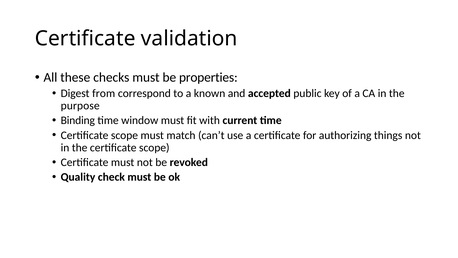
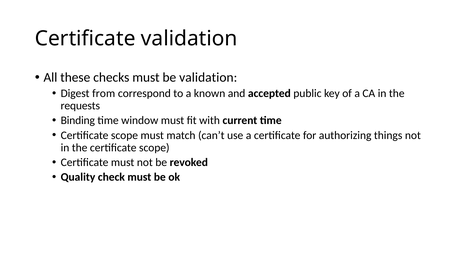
be properties: properties -> validation (208, 77)
purpose: purpose -> requests (80, 106)
